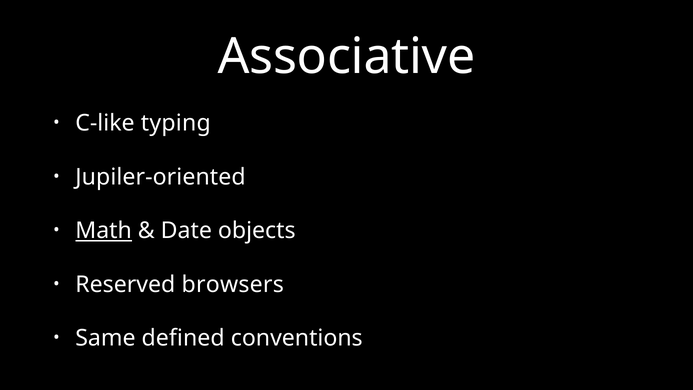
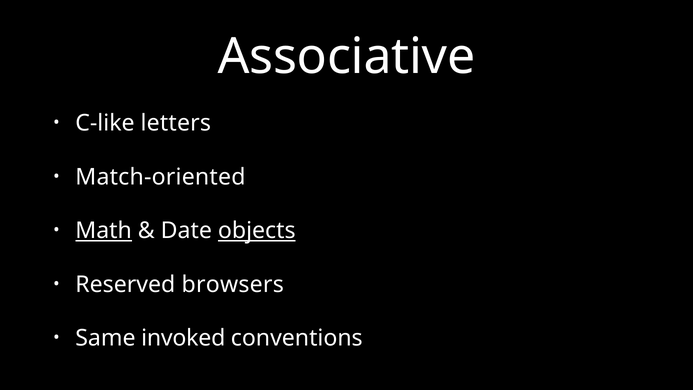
typing: typing -> letters (176, 123)
Jupiler-oriented: Jupiler-oriented -> Match-oriented (160, 177)
objects underline: none -> present (257, 231)
defined: defined -> invoked (183, 338)
